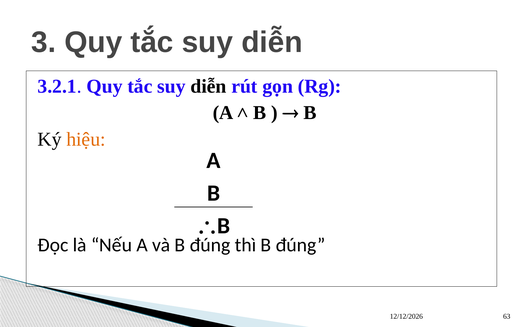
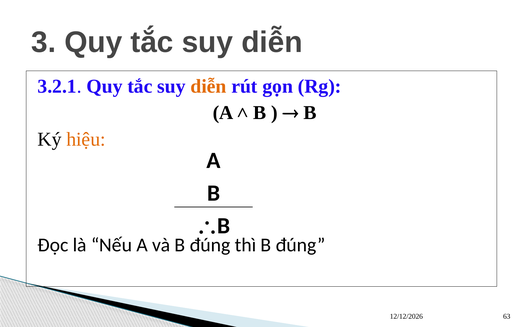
diễn colour: black -> orange (209, 86)
